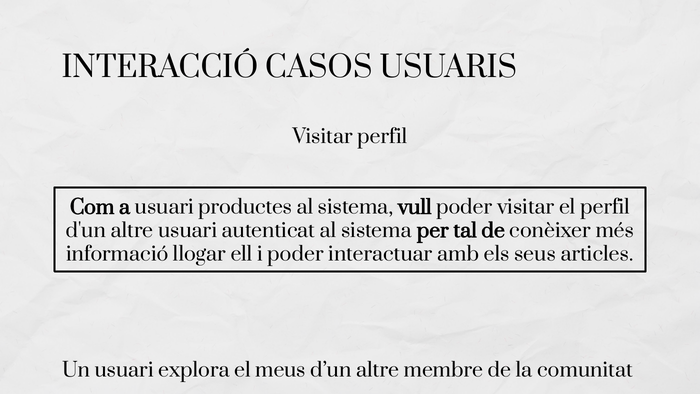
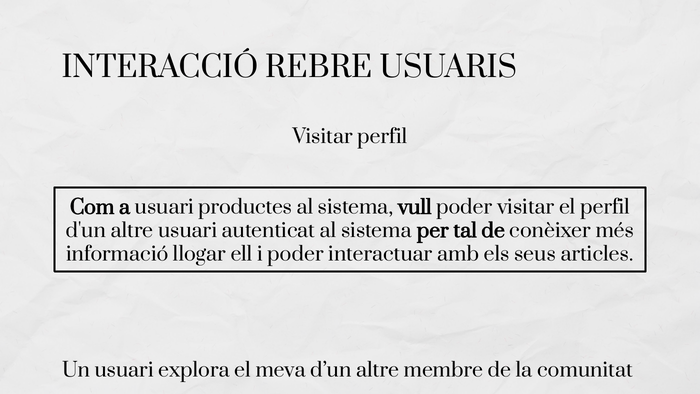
CASOS: CASOS -> REBRE (319, 67)
meus: meus -> meva (281, 370)
